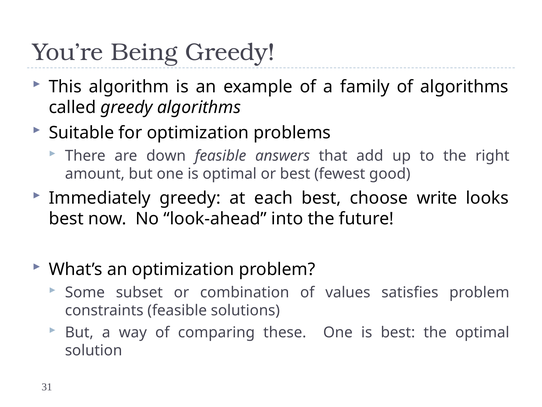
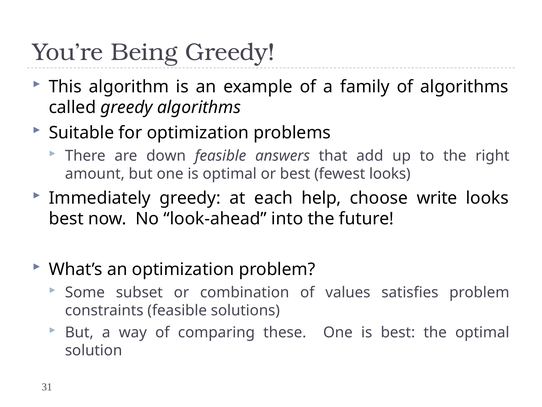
fewest good: good -> looks (390, 174)
each best: best -> help (321, 198)
